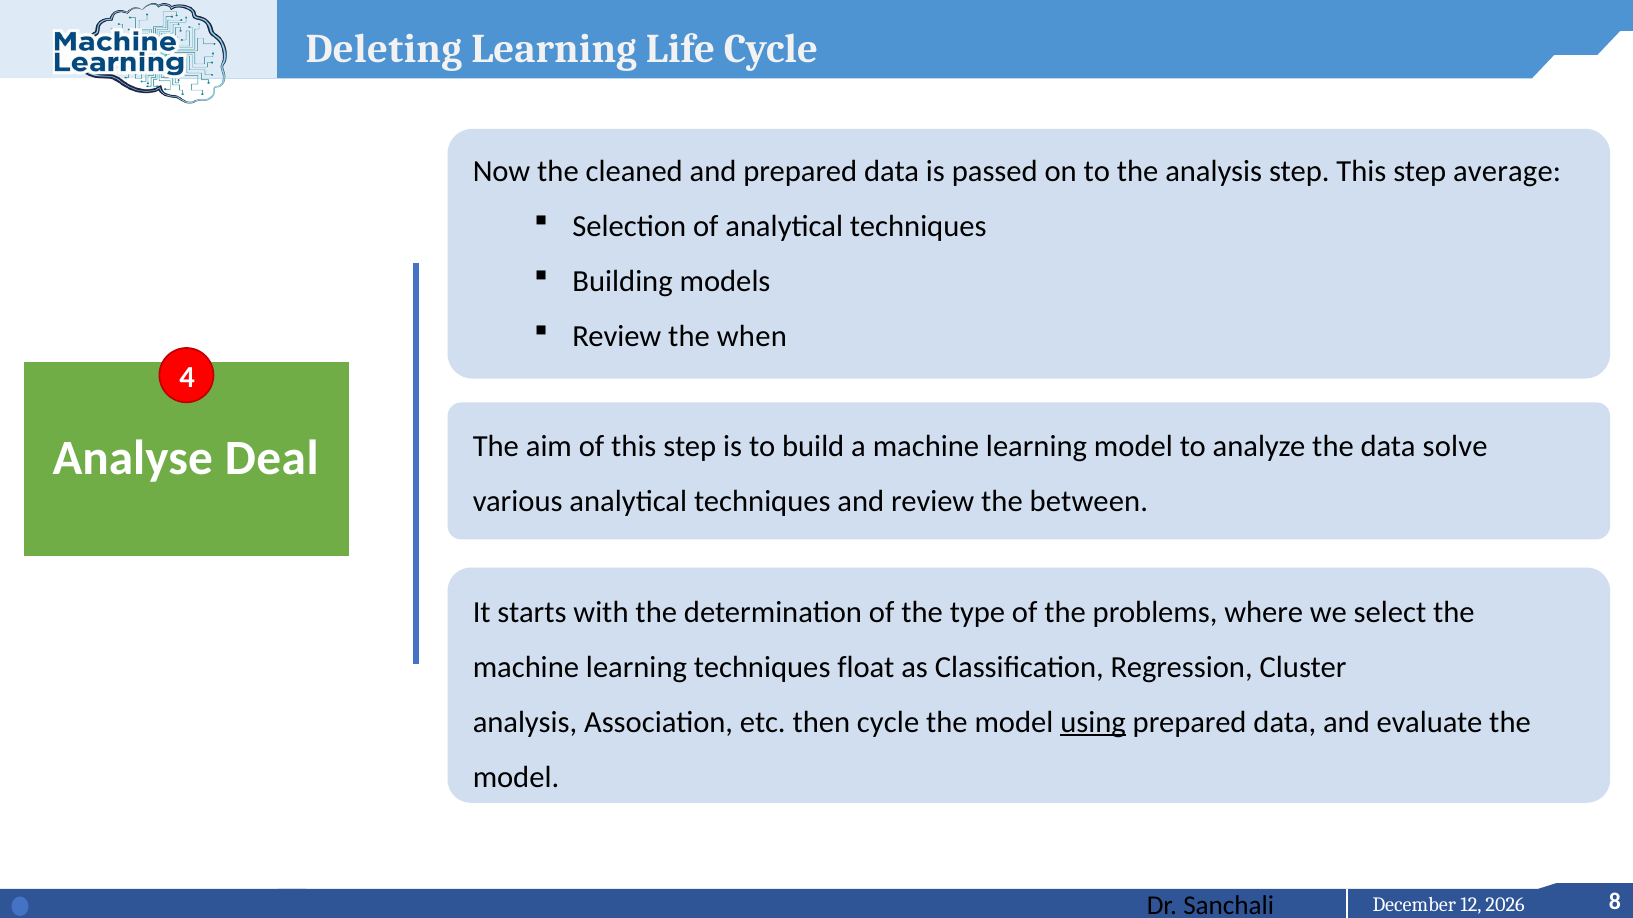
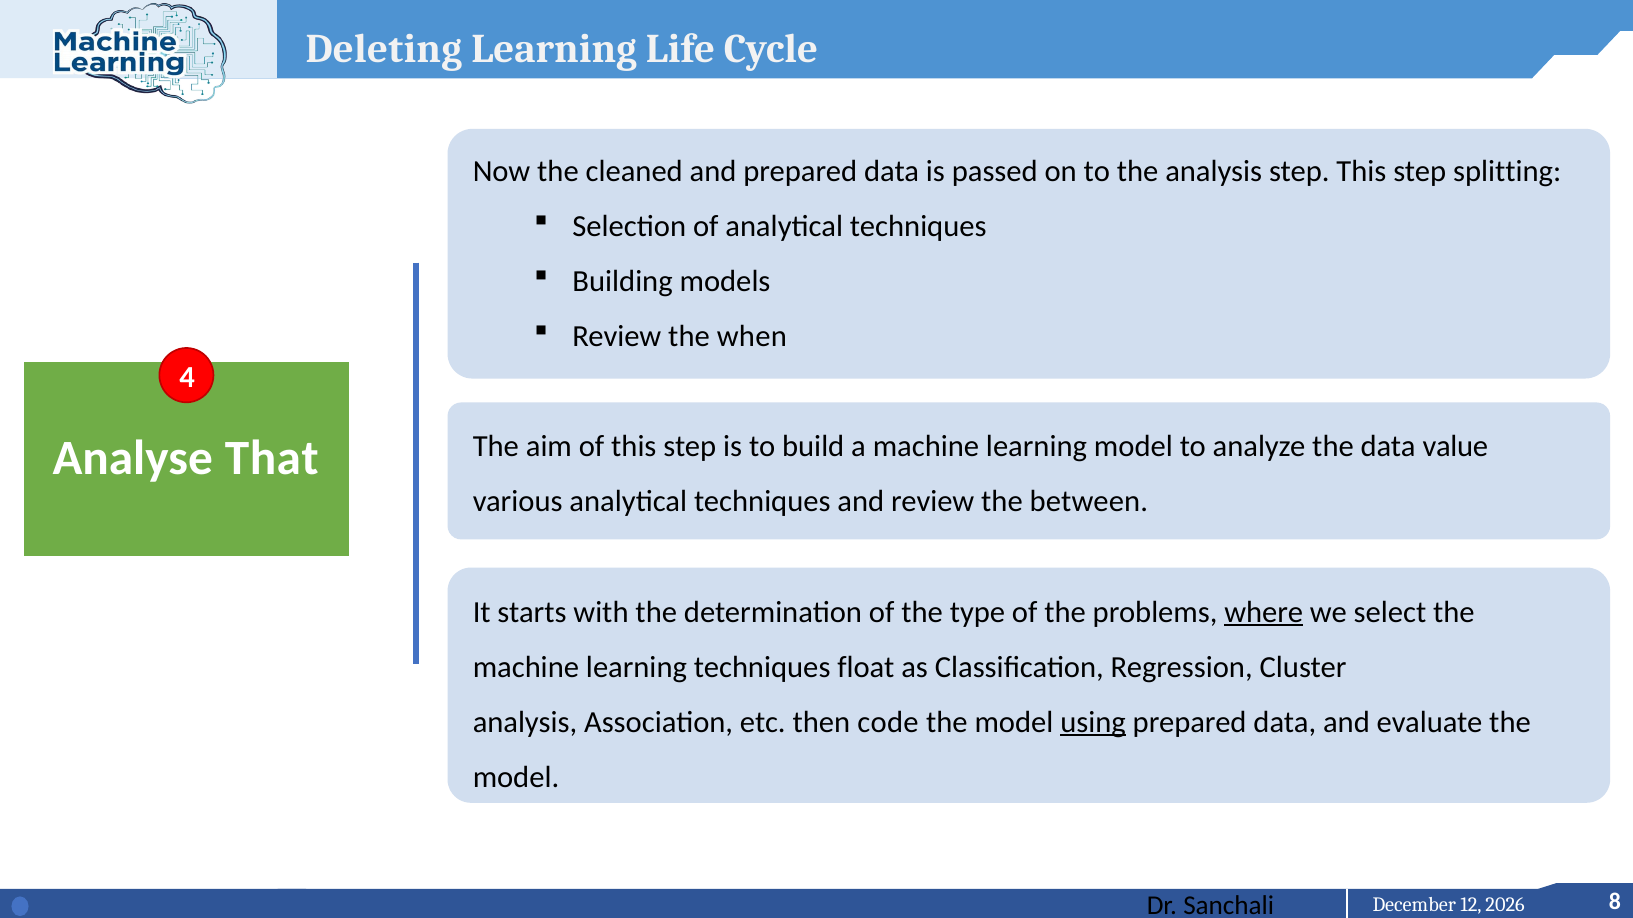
average: average -> splitting (1507, 171)
solve: solve -> value (1455, 447)
Deal: Deal -> That (272, 459)
where underline: none -> present (1264, 612)
then cycle: cycle -> code (888, 723)
